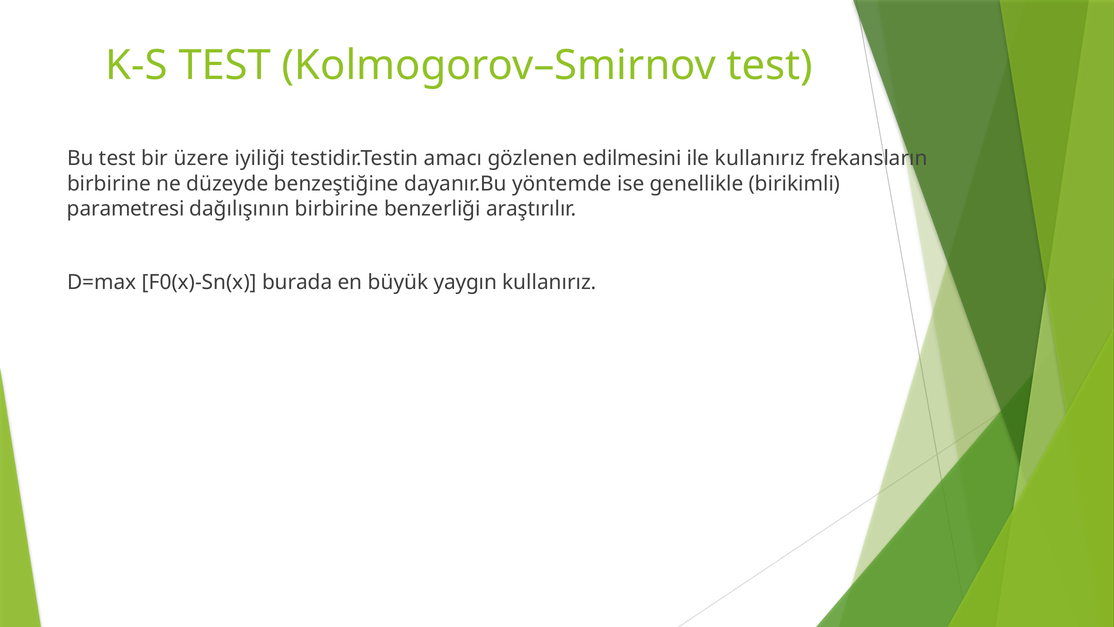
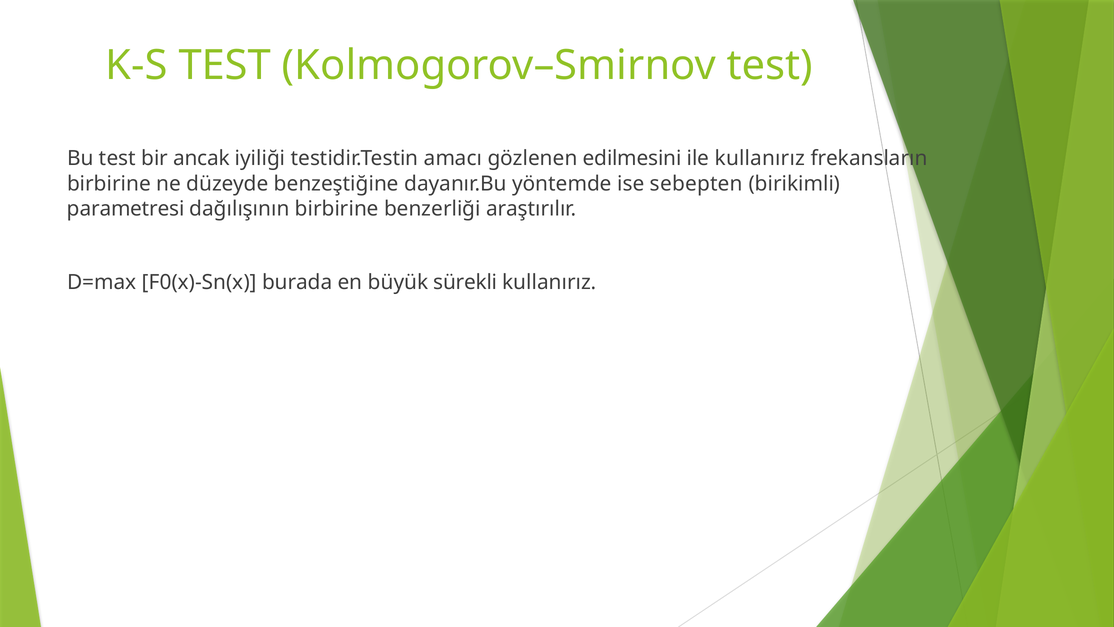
üzere: üzere -> ancak (202, 158)
genellikle: genellikle -> sebepten (696, 184)
yaygın: yaygın -> sürekli (465, 282)
